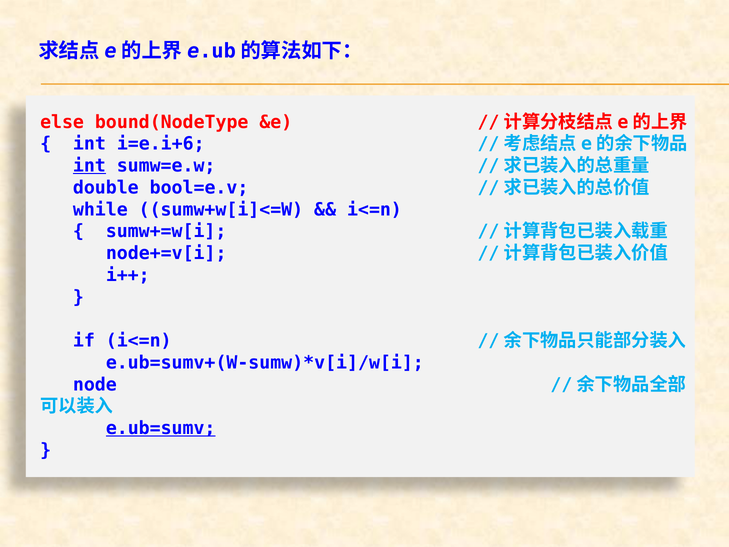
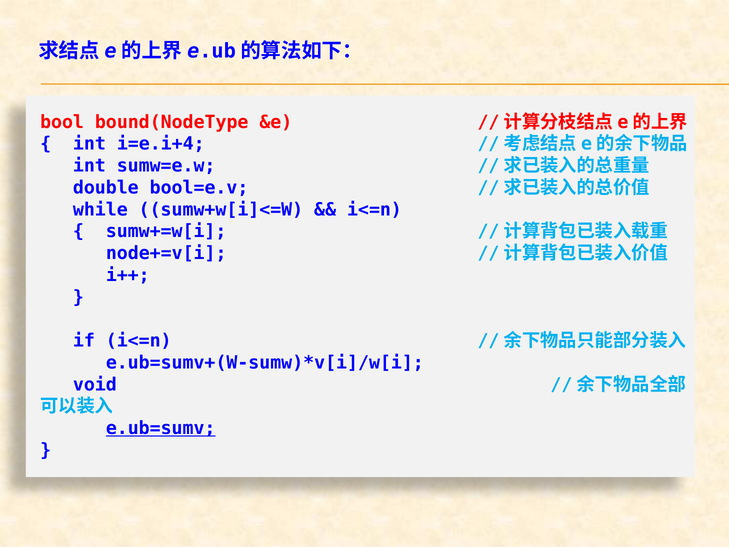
else: else -> bool (62, 122)
i=e.i+6: i=e.i+6 -> i=e.i+4 (161, 144)
int underline: present -> none (89, 166)
node: node -> void (95, 384)
